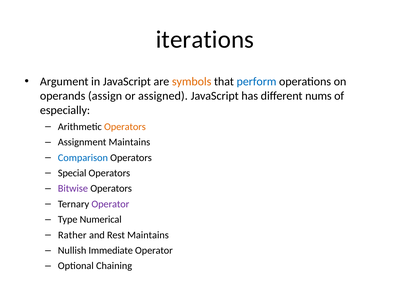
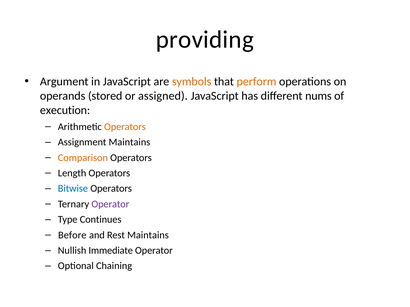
iterations: iterations -> providing (205, 40)
perform colour: blue -> orange (257, 82)
assign: assign -> stored (105, 96)
especially: especially -> execution (65, 111)
Comparison colour: blue -> orange (83, 158)
Special: Special -> Length (72, 173)
Bitwise colour: purple -> blue (73, 189)
Numerical: Numerical -> Continues (101, 220)
Rather: Rather -> Before (72, 235)
